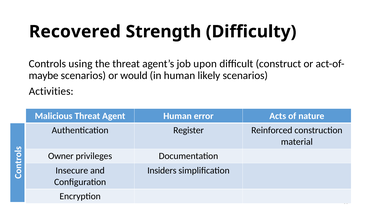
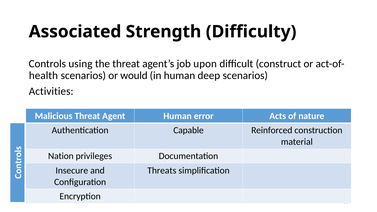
Recovered: Recovered -> Associated (75, 32)
maybe: maybe -> health (43, 76)
likely: likely -> deep (209, 76)
Register: Register -> Capable (189, 130)
Owner: Owner -> Nation (61, 156)
Insiders: Insiders -> Threats (162, 170)
